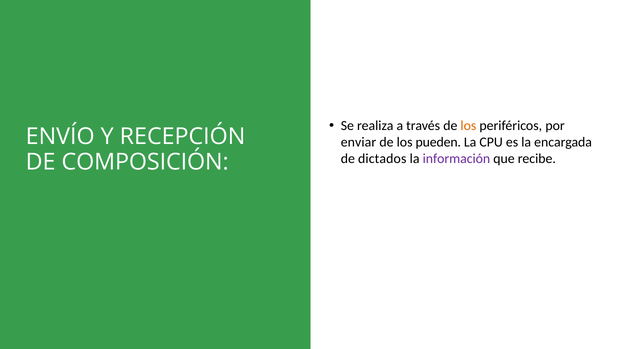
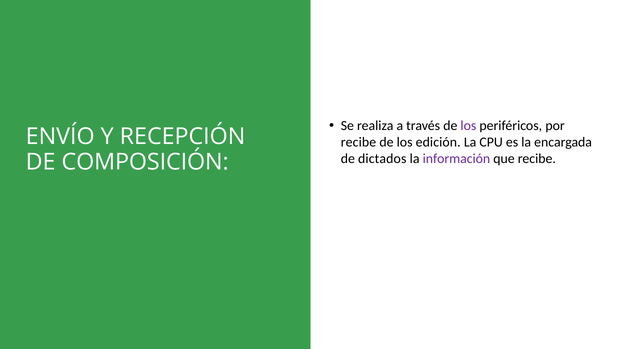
los colour: orange -> purple (468, 126)
enviar: enviar -> recibe (358, 143)
pueden: pueden -> edición (438, 143)
